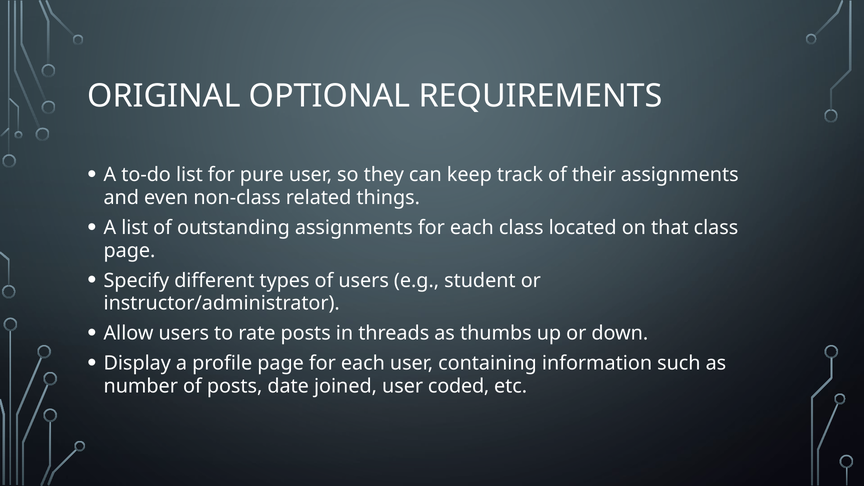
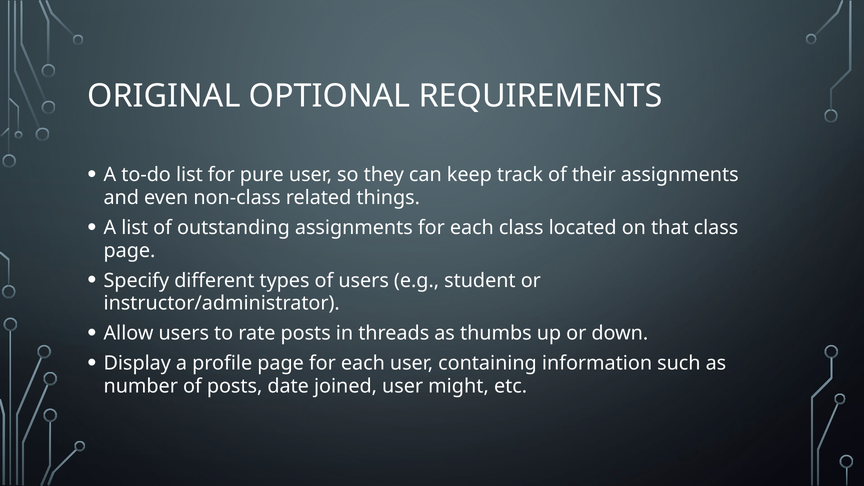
coded: coded -> might (459, 386)
